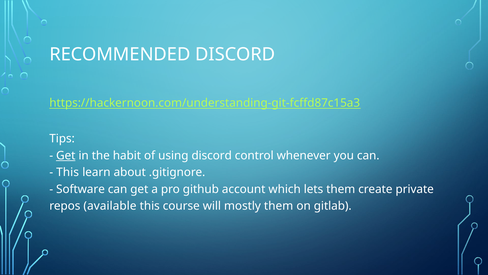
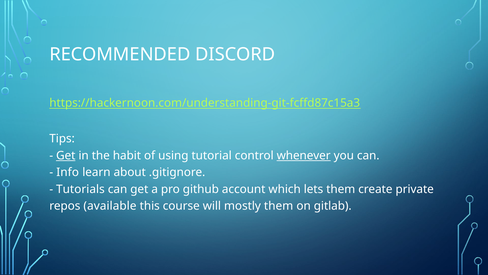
using discord: discord -> tutorial (212, 155)
whenever underline: none -> present (304, 155)
This: This -> Info (68, 172)
Software: Software -> Tutorials (80, 189)
